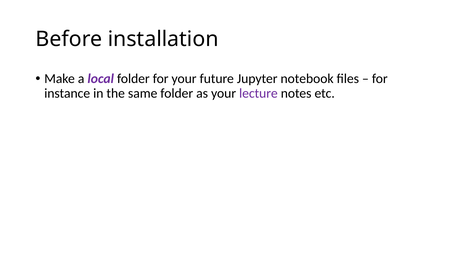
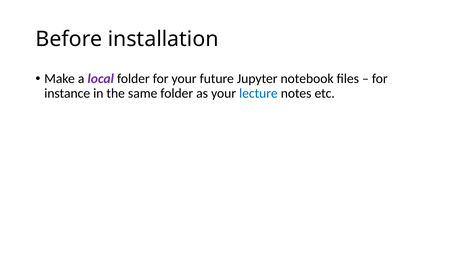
lecture colour: purple -> blue (258, 93)
